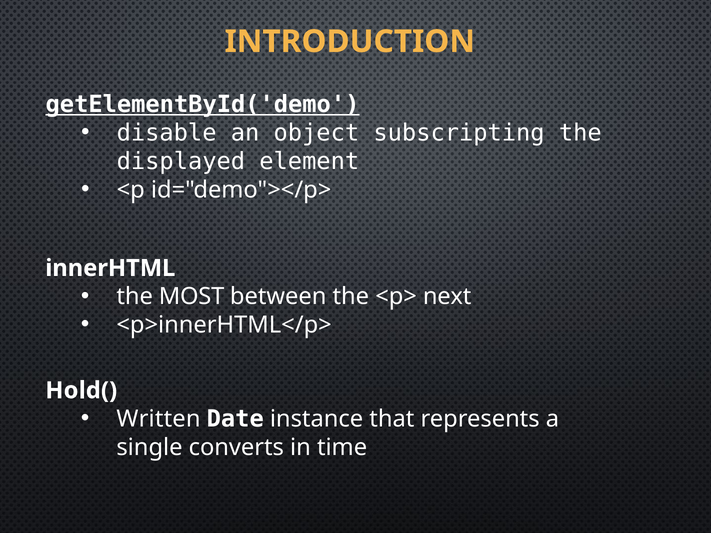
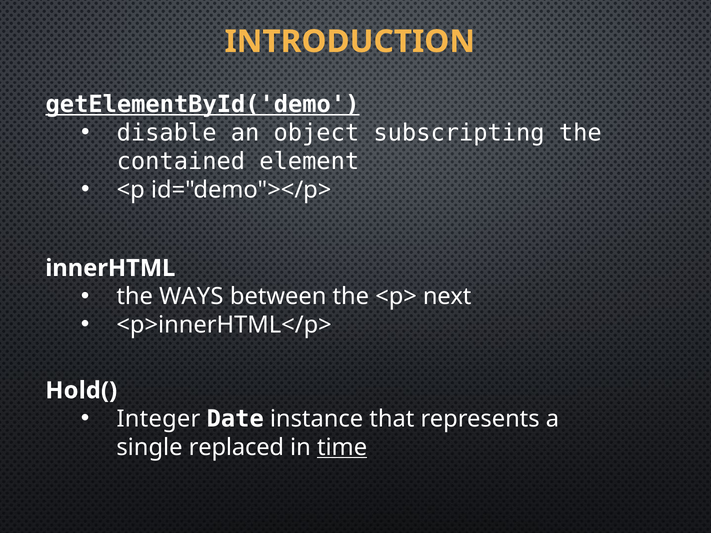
displayed: displayed -> contained (181, 161)
MOST: MOST -> WAYS (191, 297)
Written: Written -> Integer (158, 419)
converts: converts -> replaced (236, 447)
time underline: none -> present (342, 447)
